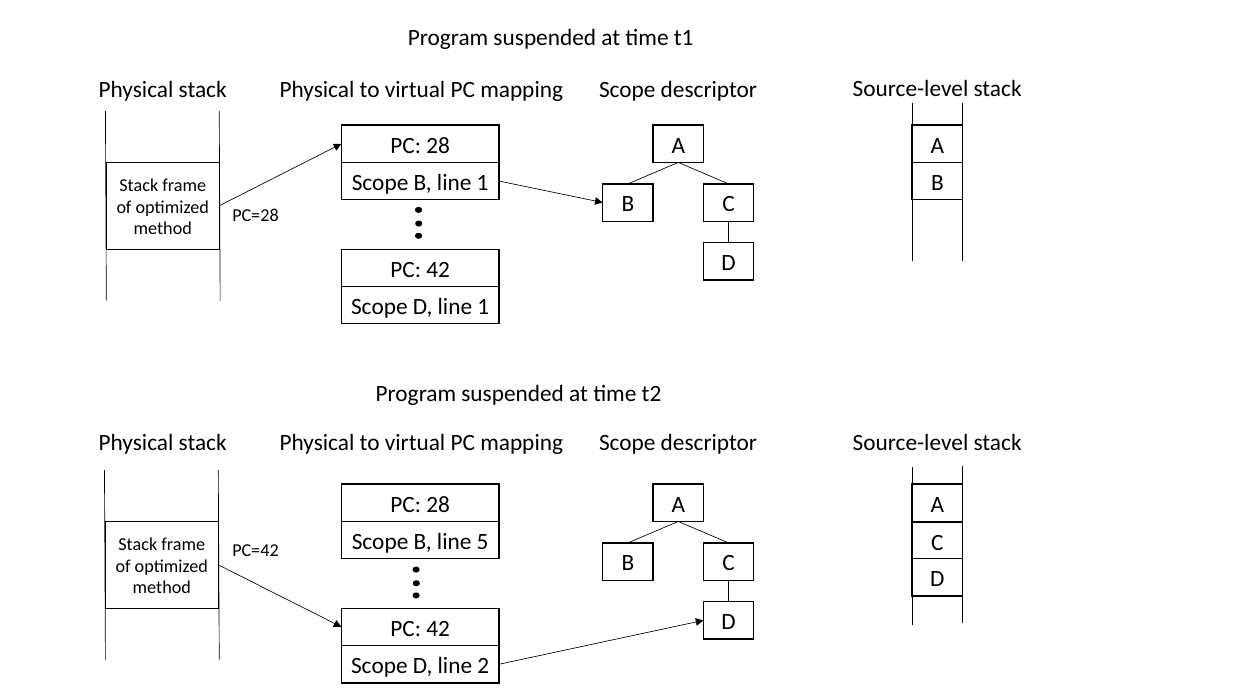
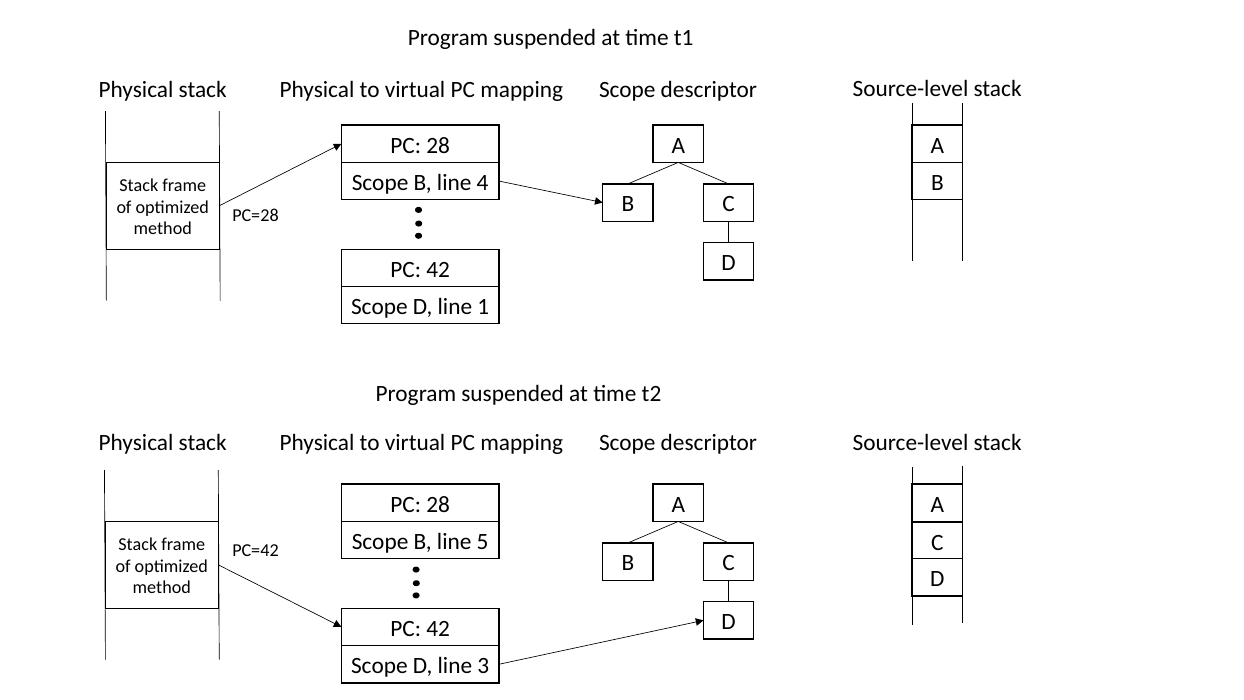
B line 1: 1 -> 4 (483, 183)
2: 2 -> 3 (483, 666)
